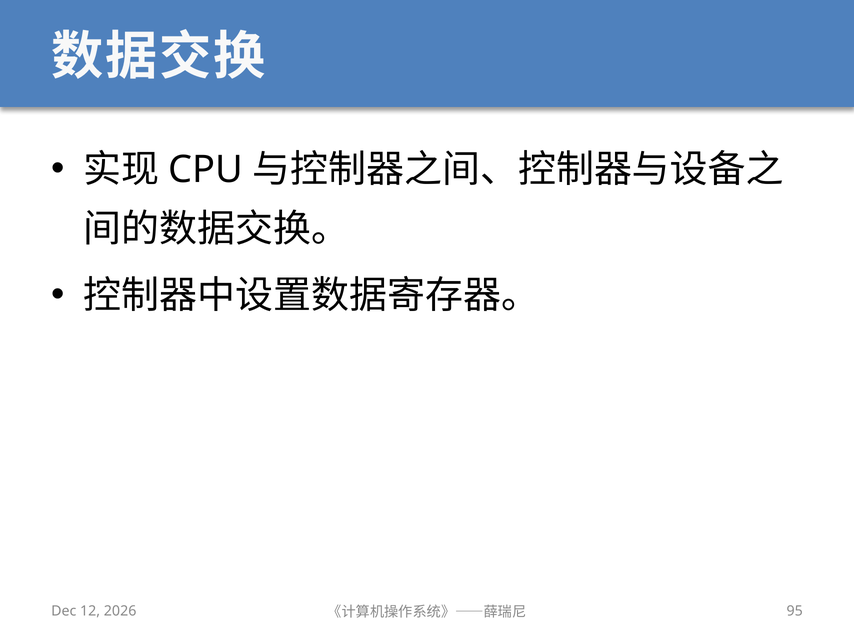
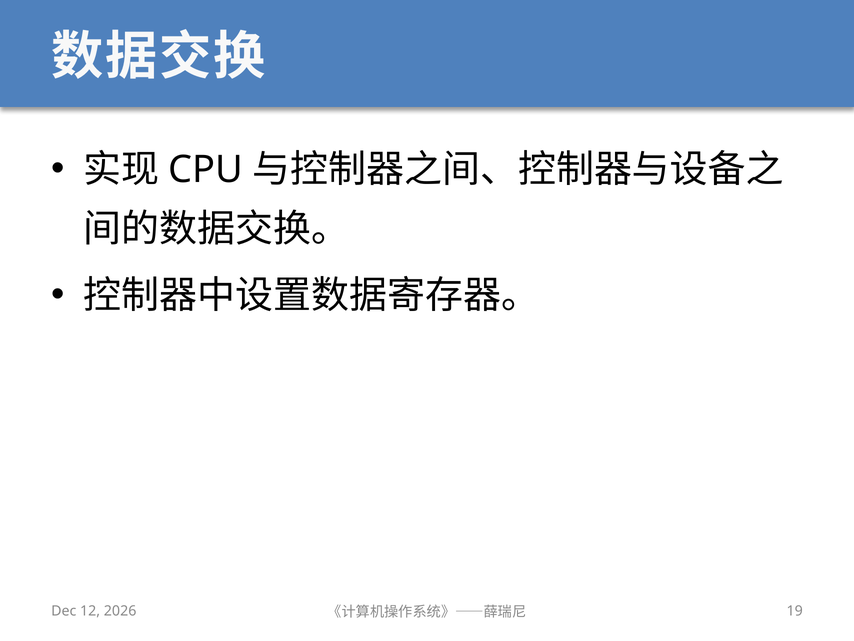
95: 95 -> 19 (795, 611)
